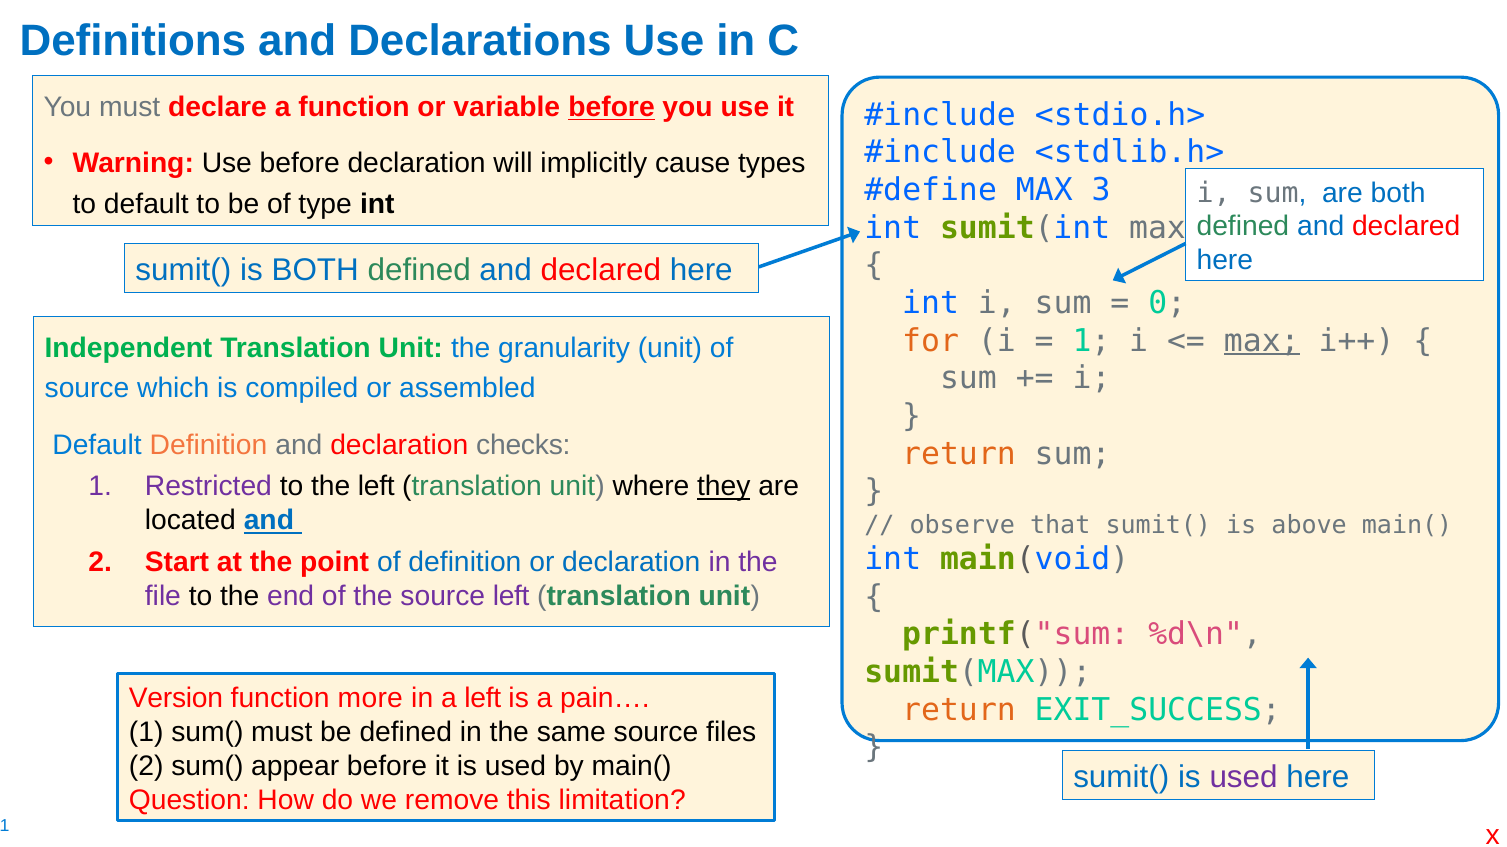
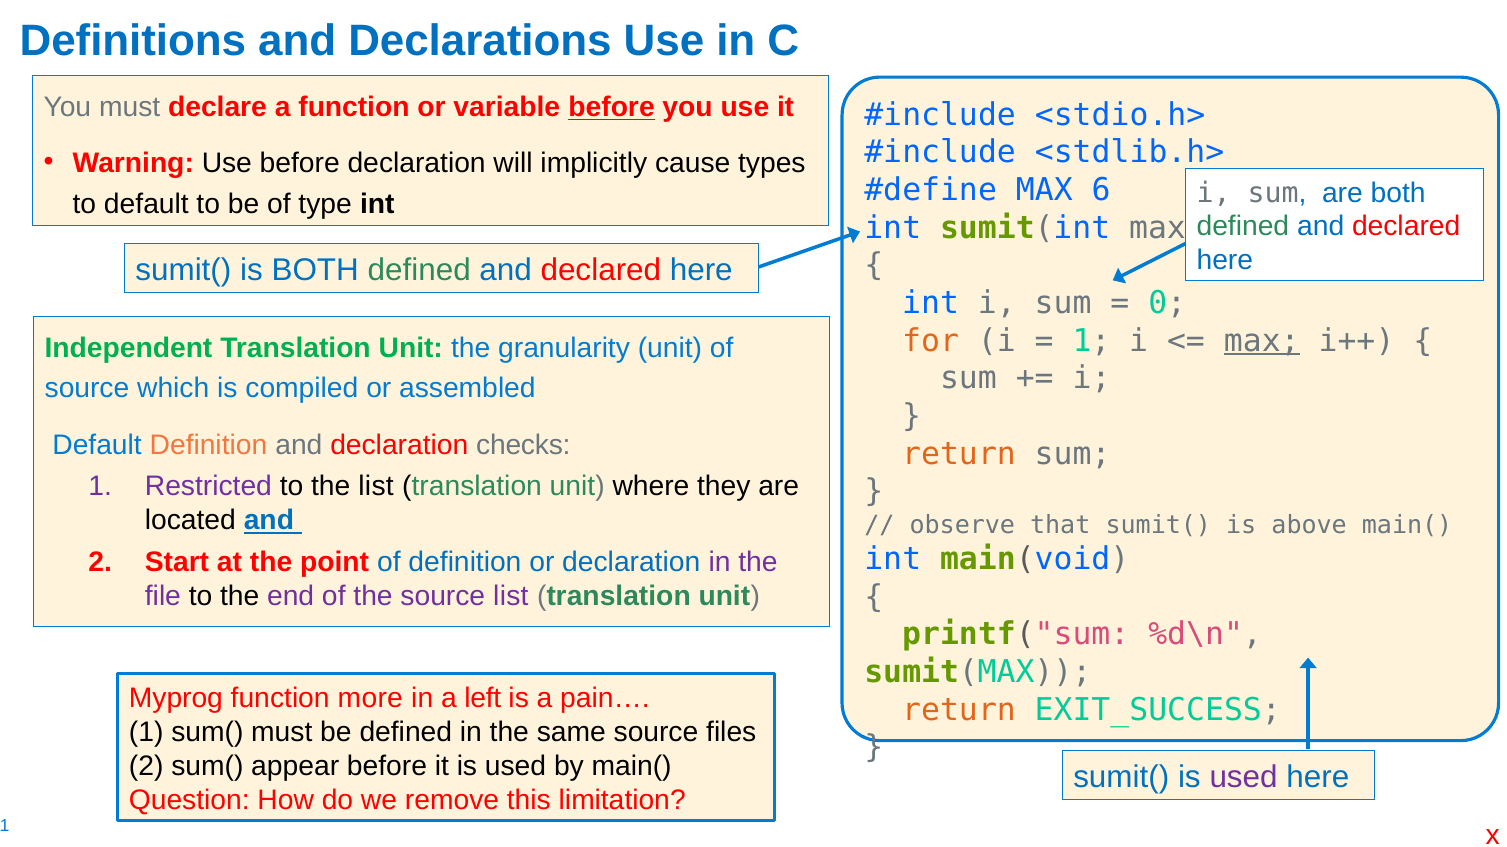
3: 3 -> 6 (1101, 190)
the left: left -> list (376, 487)
they underline: present -> none (724, 487)
source left: left -> list (511, 597)
Version: Version -> Myprog (176, 699)
